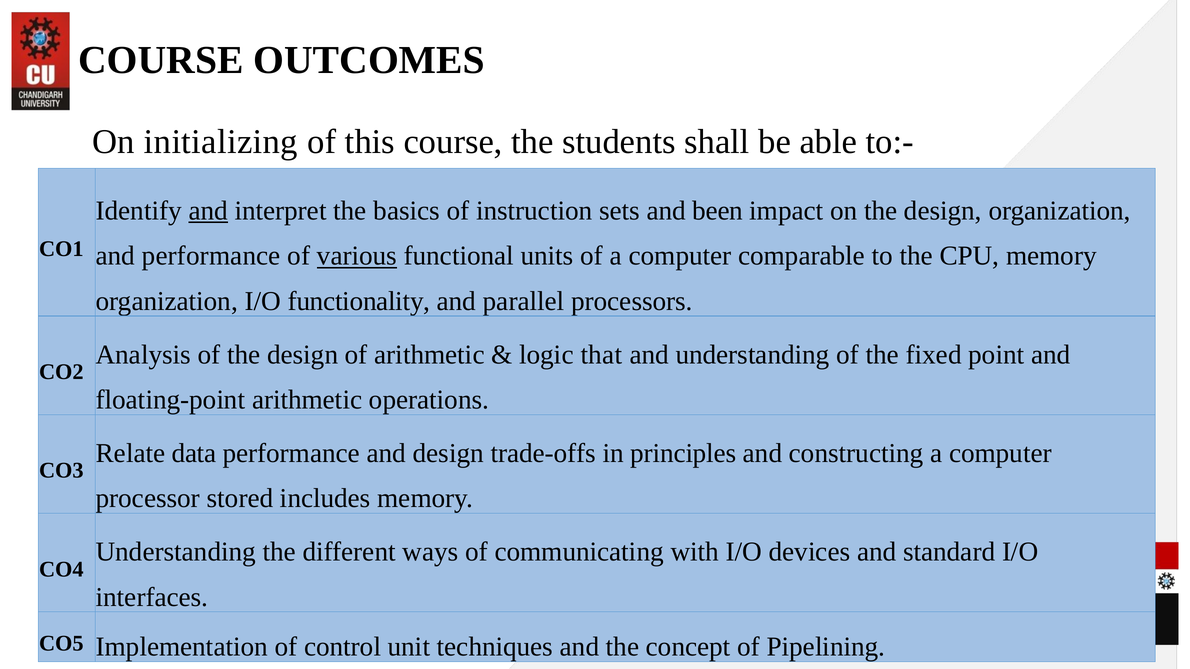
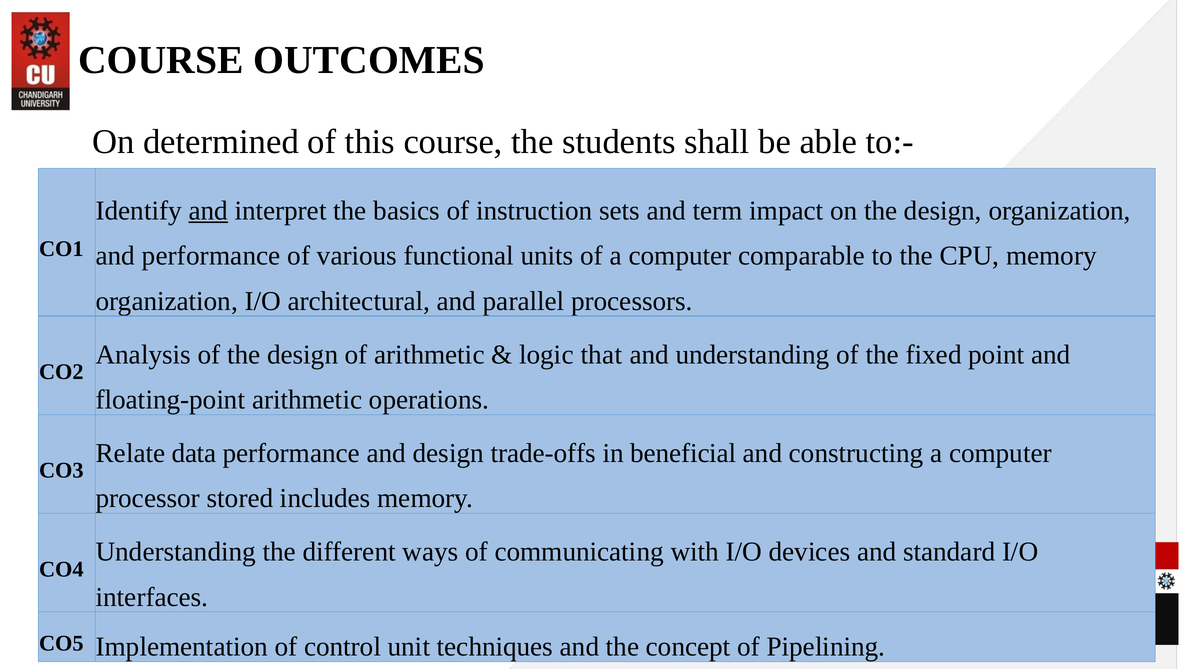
initializing: initializing -> determined (221, 142)
been: been -> term (718, 211)
various underline: present -> none (357, 256)
functionality: functionality -> architectural (359, 301)
principles: principles -> beneficial (683, 453)
